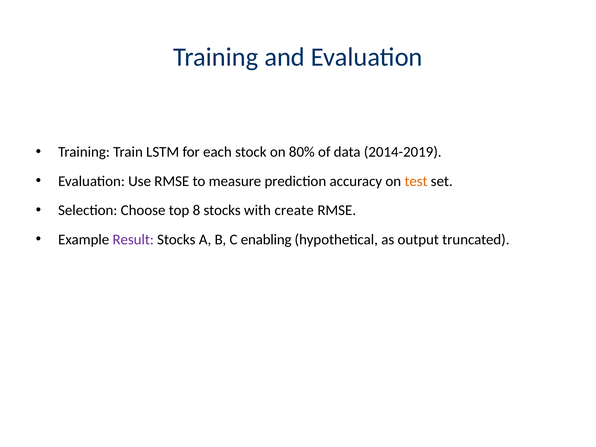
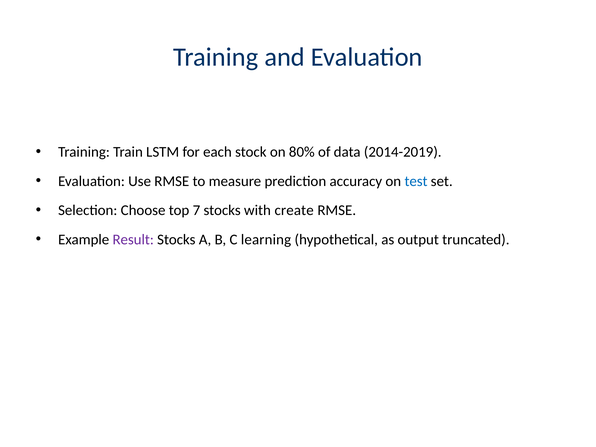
test colour: orange -> blue (416, 181)
8: 8 -> 7 (196, 210)
enabling: enabling -> learning (266, 239)
